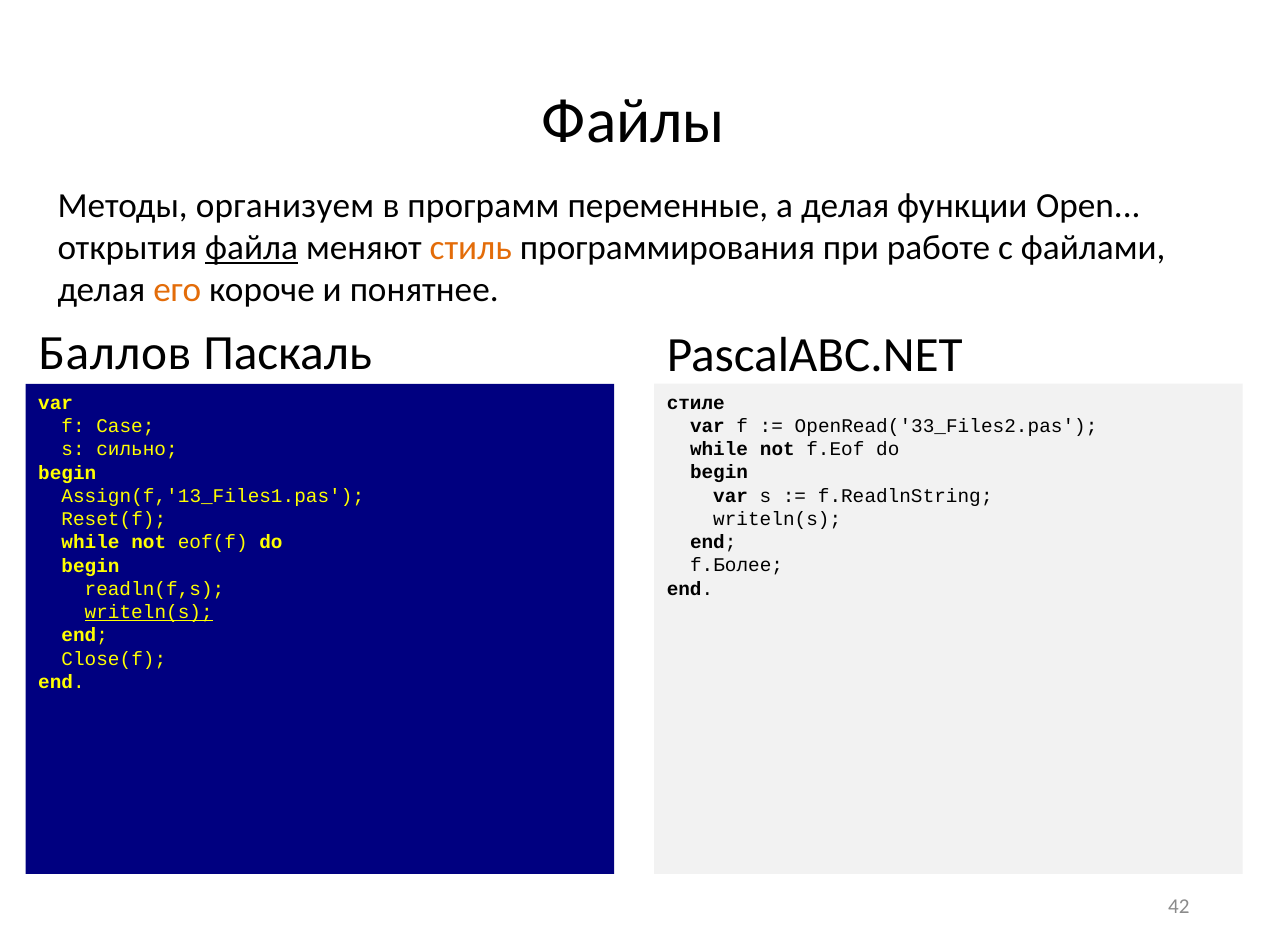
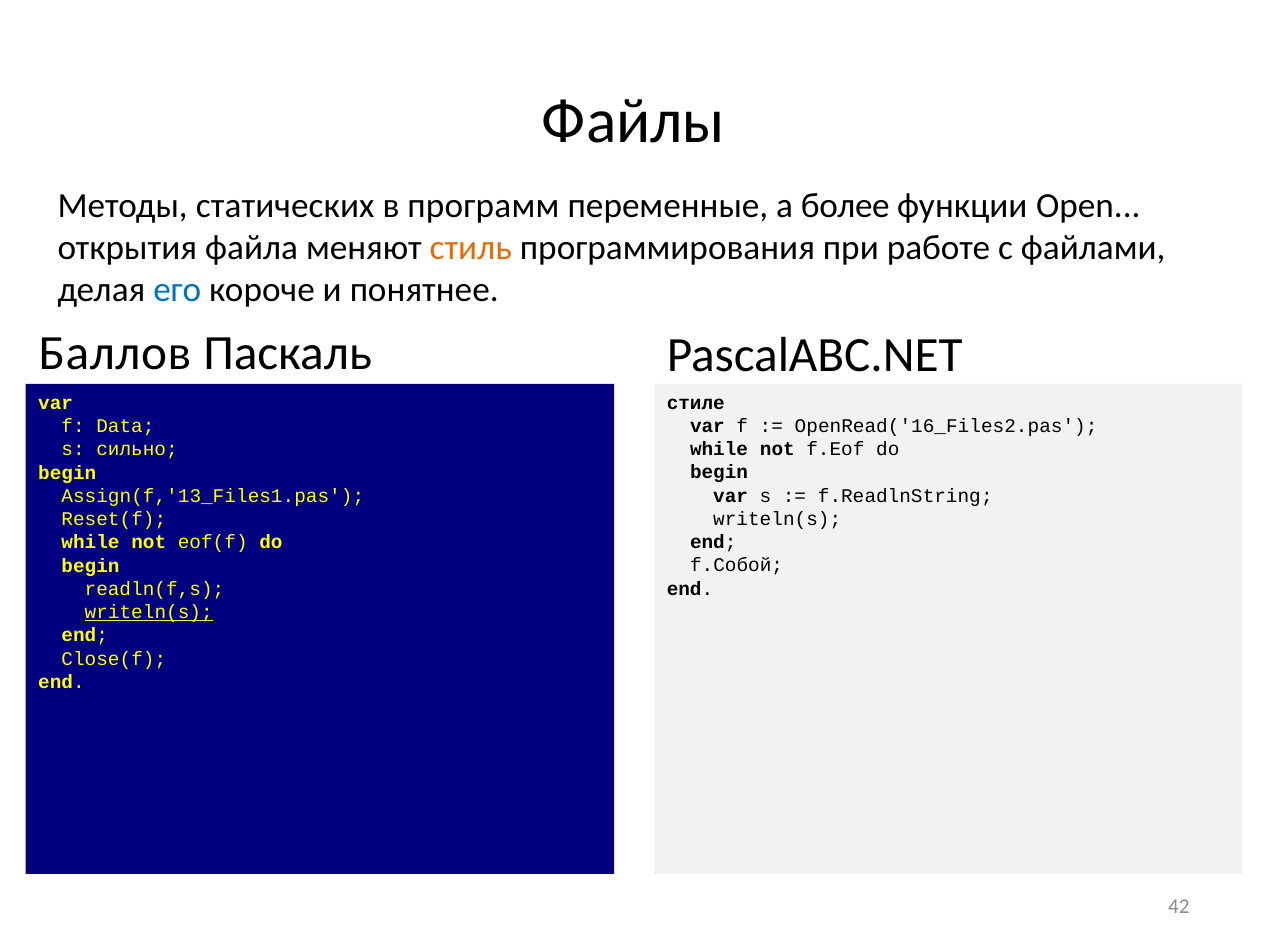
организуем: организуем -> статических (285, 206)
а делая: делая -> более (845, 206)
файла underline: present -> none (252, 248)
его colour: orange -> blue (177, 290)
OpenRead('33_Files2.pas: OpenRead('33_Files2.pas -> OpenRead('16_Files2.pas (946, 426)
Case: Case -> Data (125, 426)
f.Более: f.Более -> f.Собой (737, 566)
